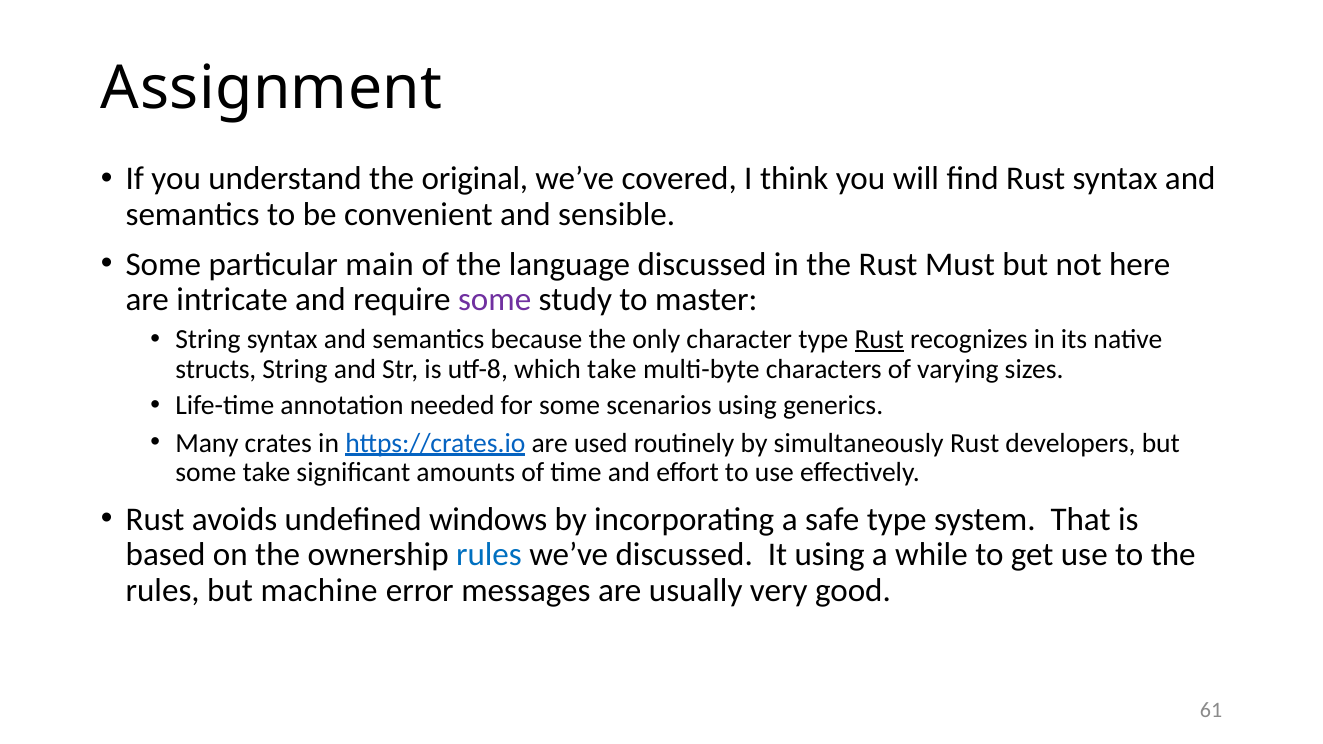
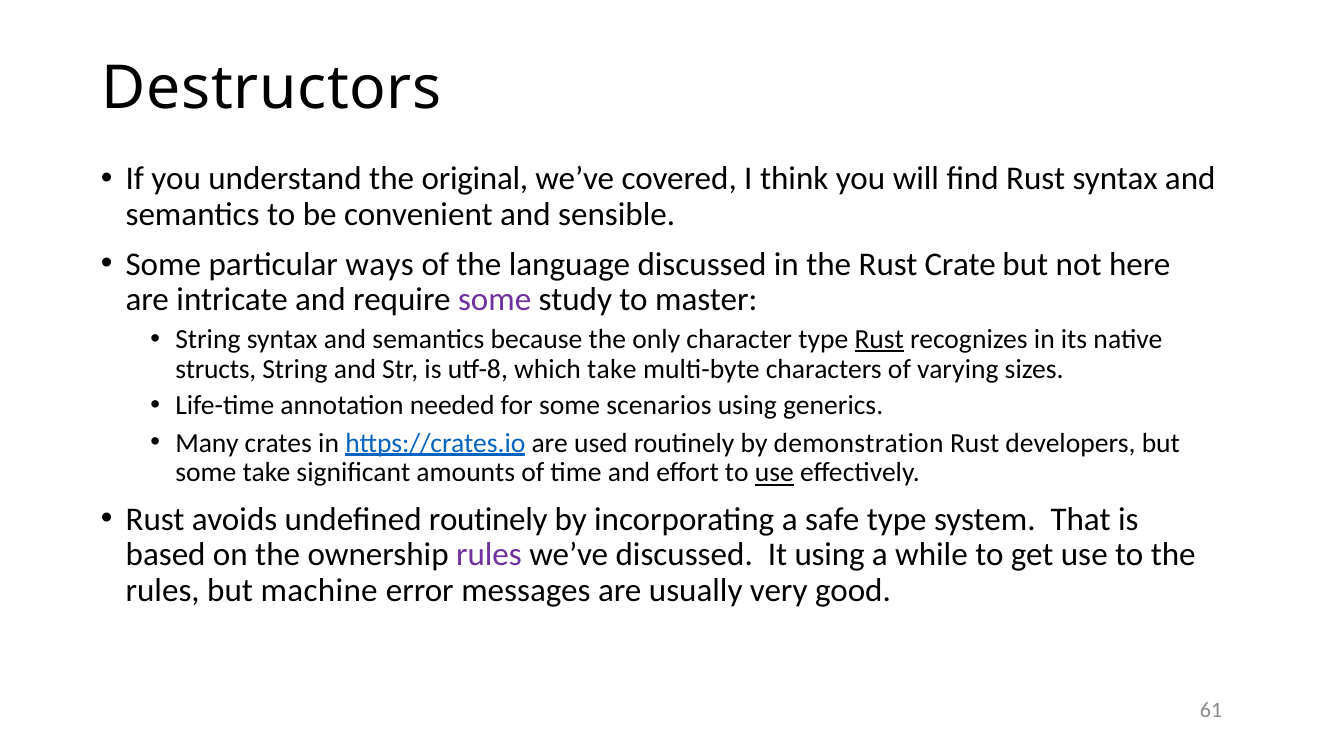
Assignment: Assignment -> Destructors (272, 88)
main: main -> ways (380, 264)
Must: Must -> Crate (960, 264)
simultaneously: simultaneously -> demonstration (859, 443)
use underline: none -> present (774, 473)
undefined windows: windows -> routinely (488, 519)
rules colour: blue -> purple (489, 555)
